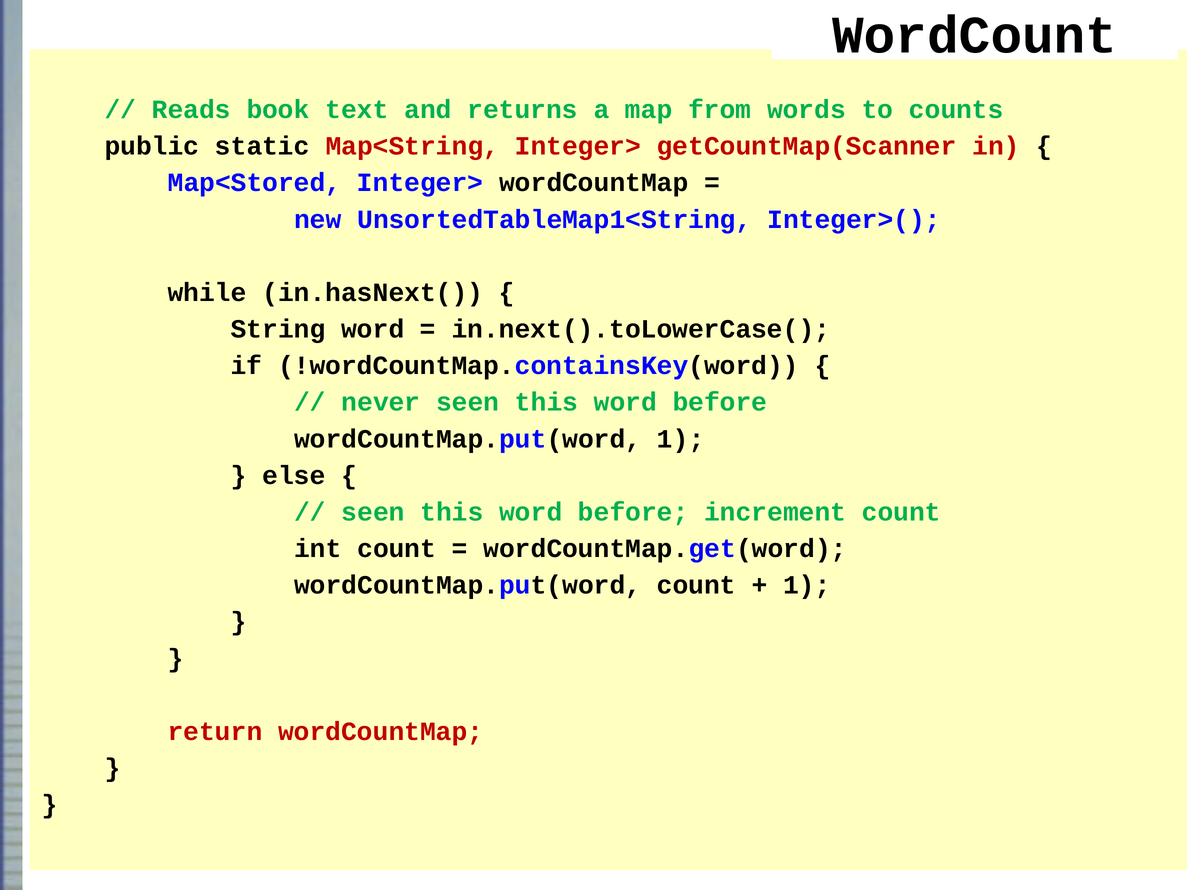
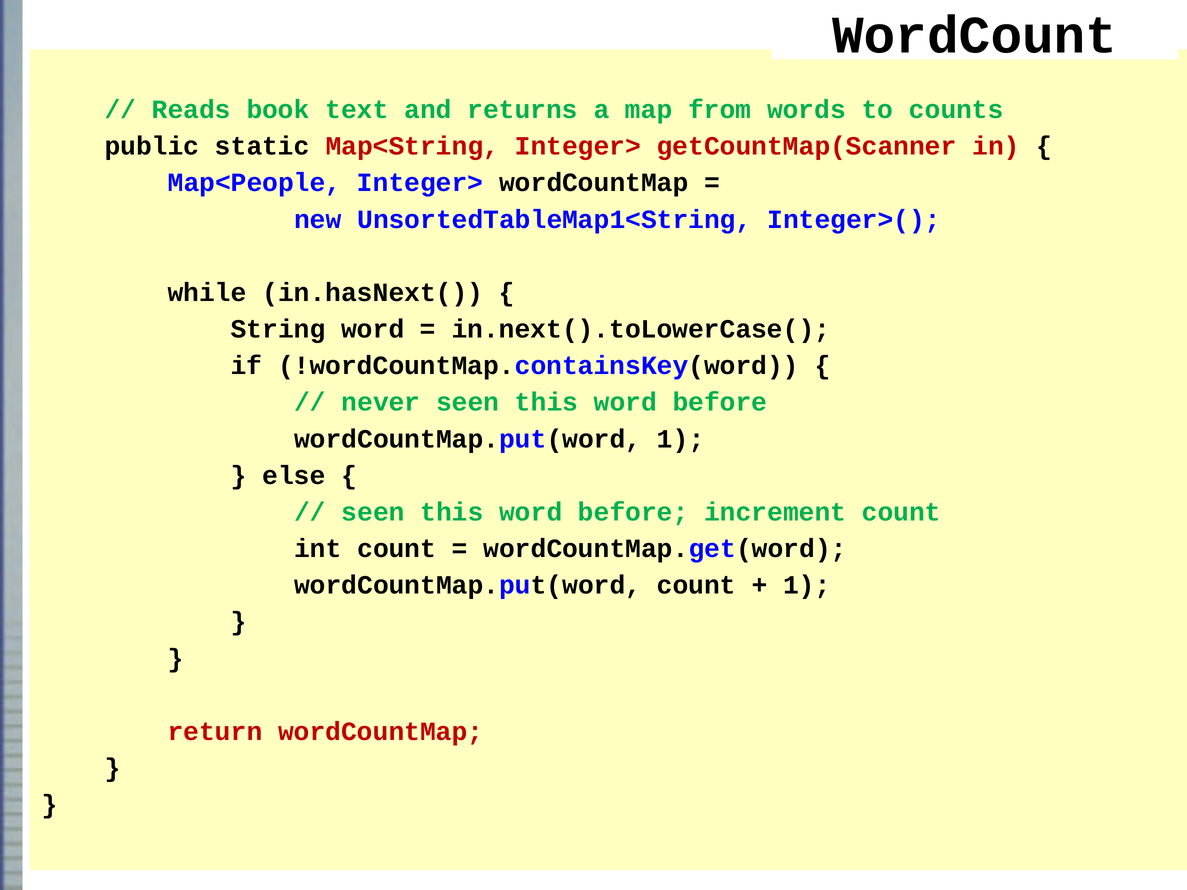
Map<Stored: Map<Stored -> Map<People (255, 183)
